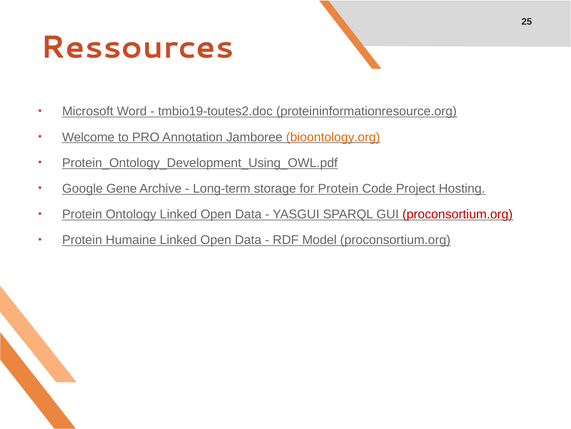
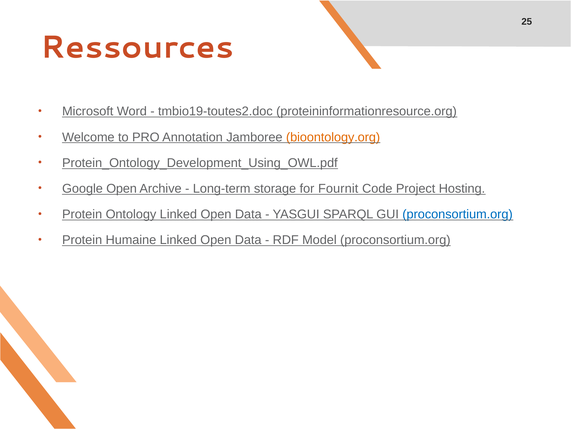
Google Gene: Gene -> Open (122, 188)
for Protein: Protein -> Fournit (338, 188)
proconsortium.org colour: red -> blue (458, 214)
